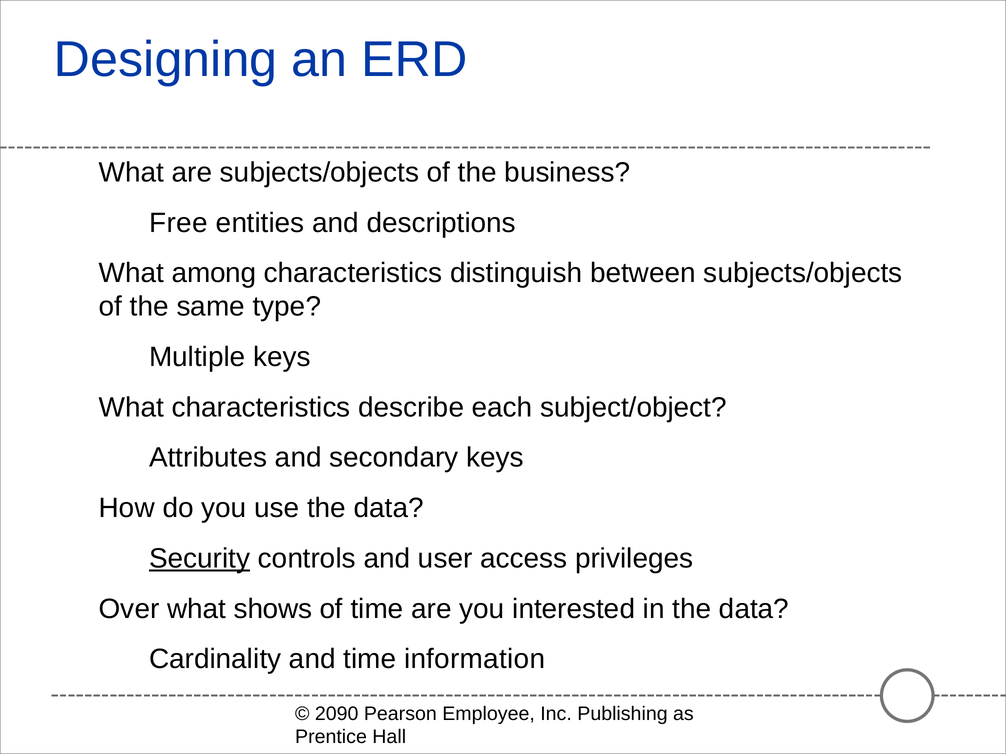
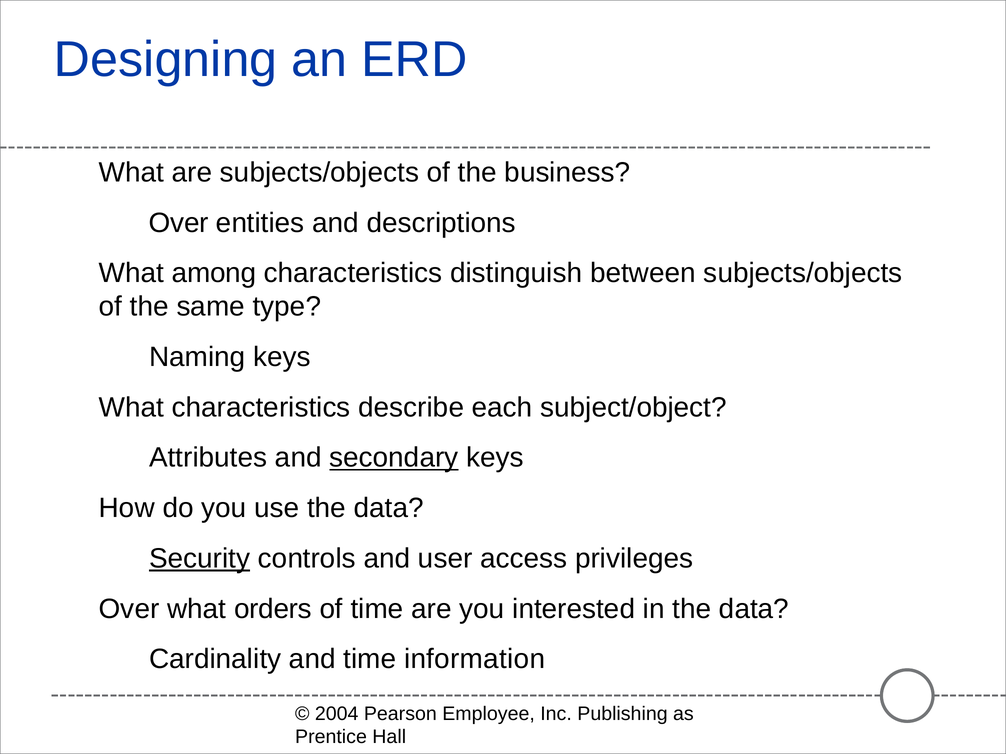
Free: Free -> Over (179, 223)
Multiple: Multiple -> Naming (197, 357)
secondary underline: none -> present (394, 458)
shows: shows -> orders (273, 609)
2090: 2090 -> 2004 (337, 714)
